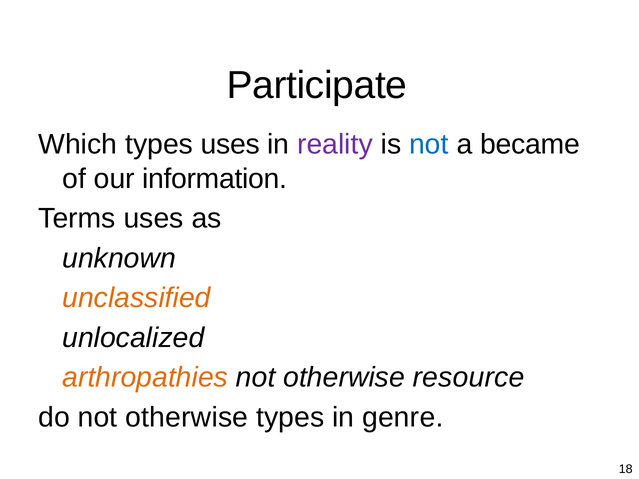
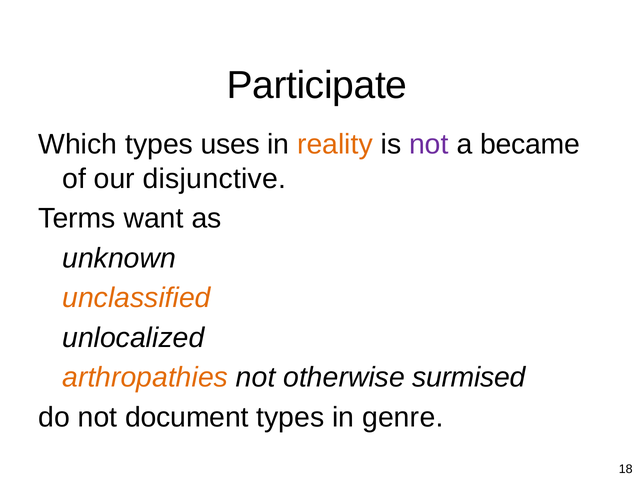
reality colour: purple -> orange (335, 145)
not colour: blue -> purple (429, 145)
information: information -> disjunctive (214, 179)
Terms uses: uses -> want (154, 219)
resource: resource -> surmised (469, 378)
do not otherwise: otherwise -> document (187, 417)
